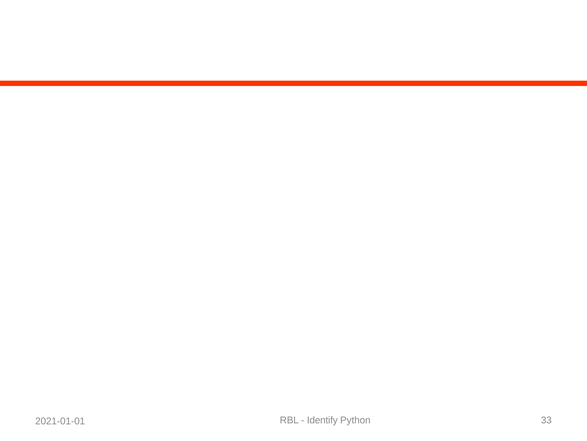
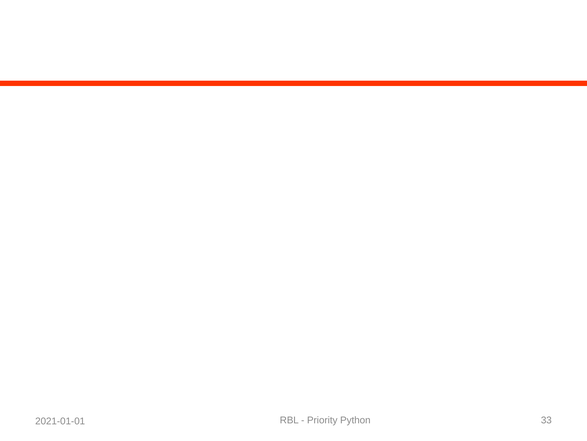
Identify: Identify -> Priority (322, 419)
